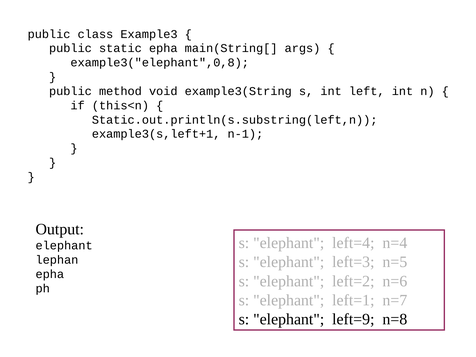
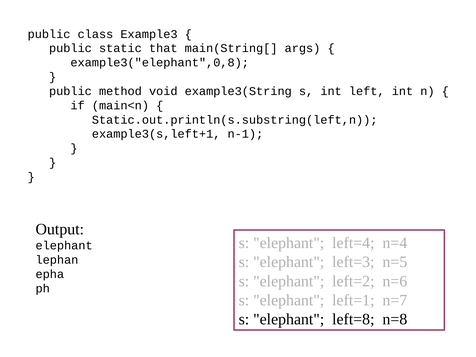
static epha: epha -> that (163, 48)
this<n: this<n -> main<n (120, 105)
left=9: left=9 -> left=8 (353, 319)
